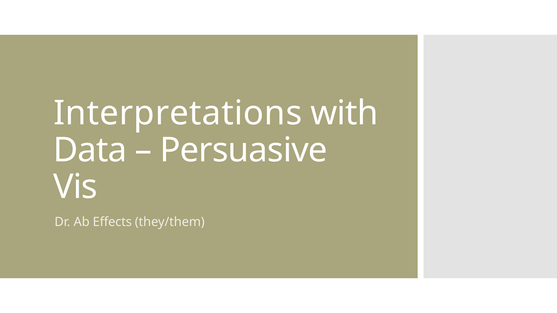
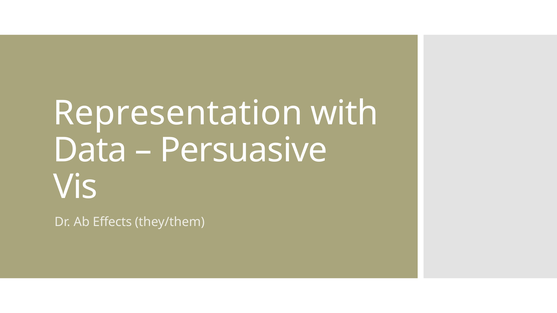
Interpretations: Interpretations -> Representation (178, 113)
